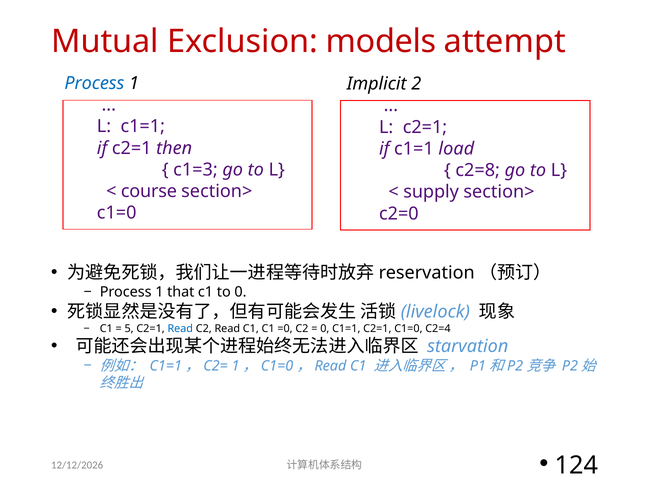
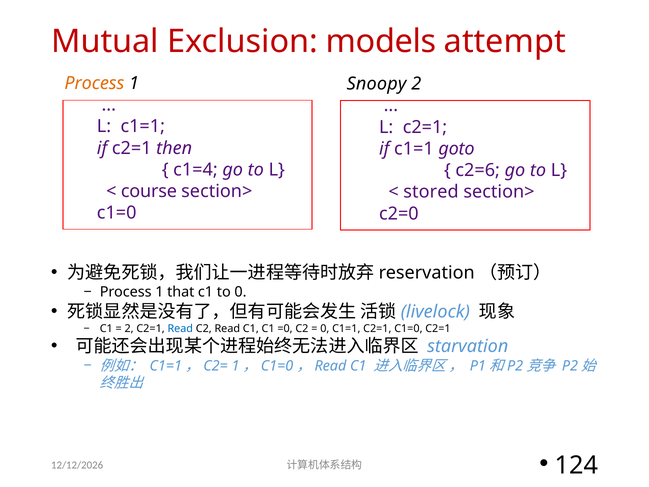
Process colour: blue -> orange (94, 83)
Implicit: Implicit -> Snoopy (376, 84)
load: load -> goto (456, 149)
c1=3: c1=3 -> c1=4 (195, 170)
c2=8: c2=8 -> c2=6 (478, 170)
supply: supply -> stored (431, 192)
5: 5 -> 2 (129, 329)
C1=0 C2=4: C2=4 -> C2=1 (438, 329)
